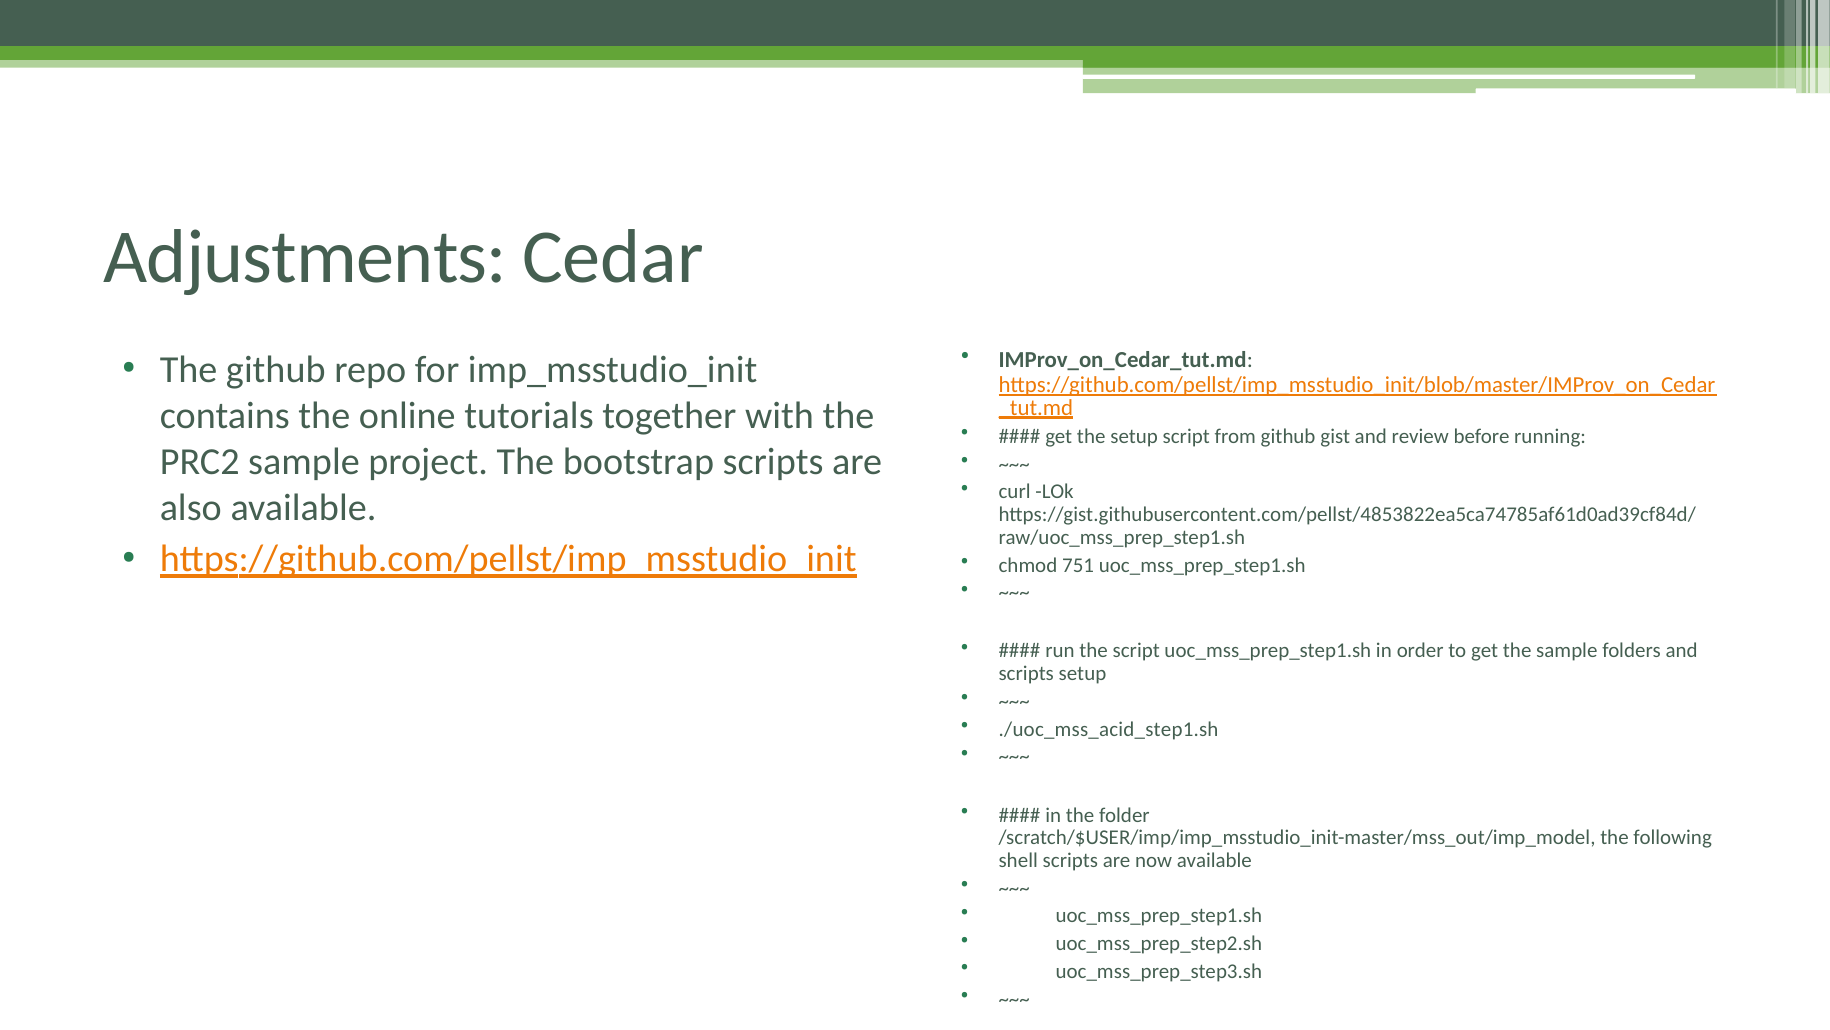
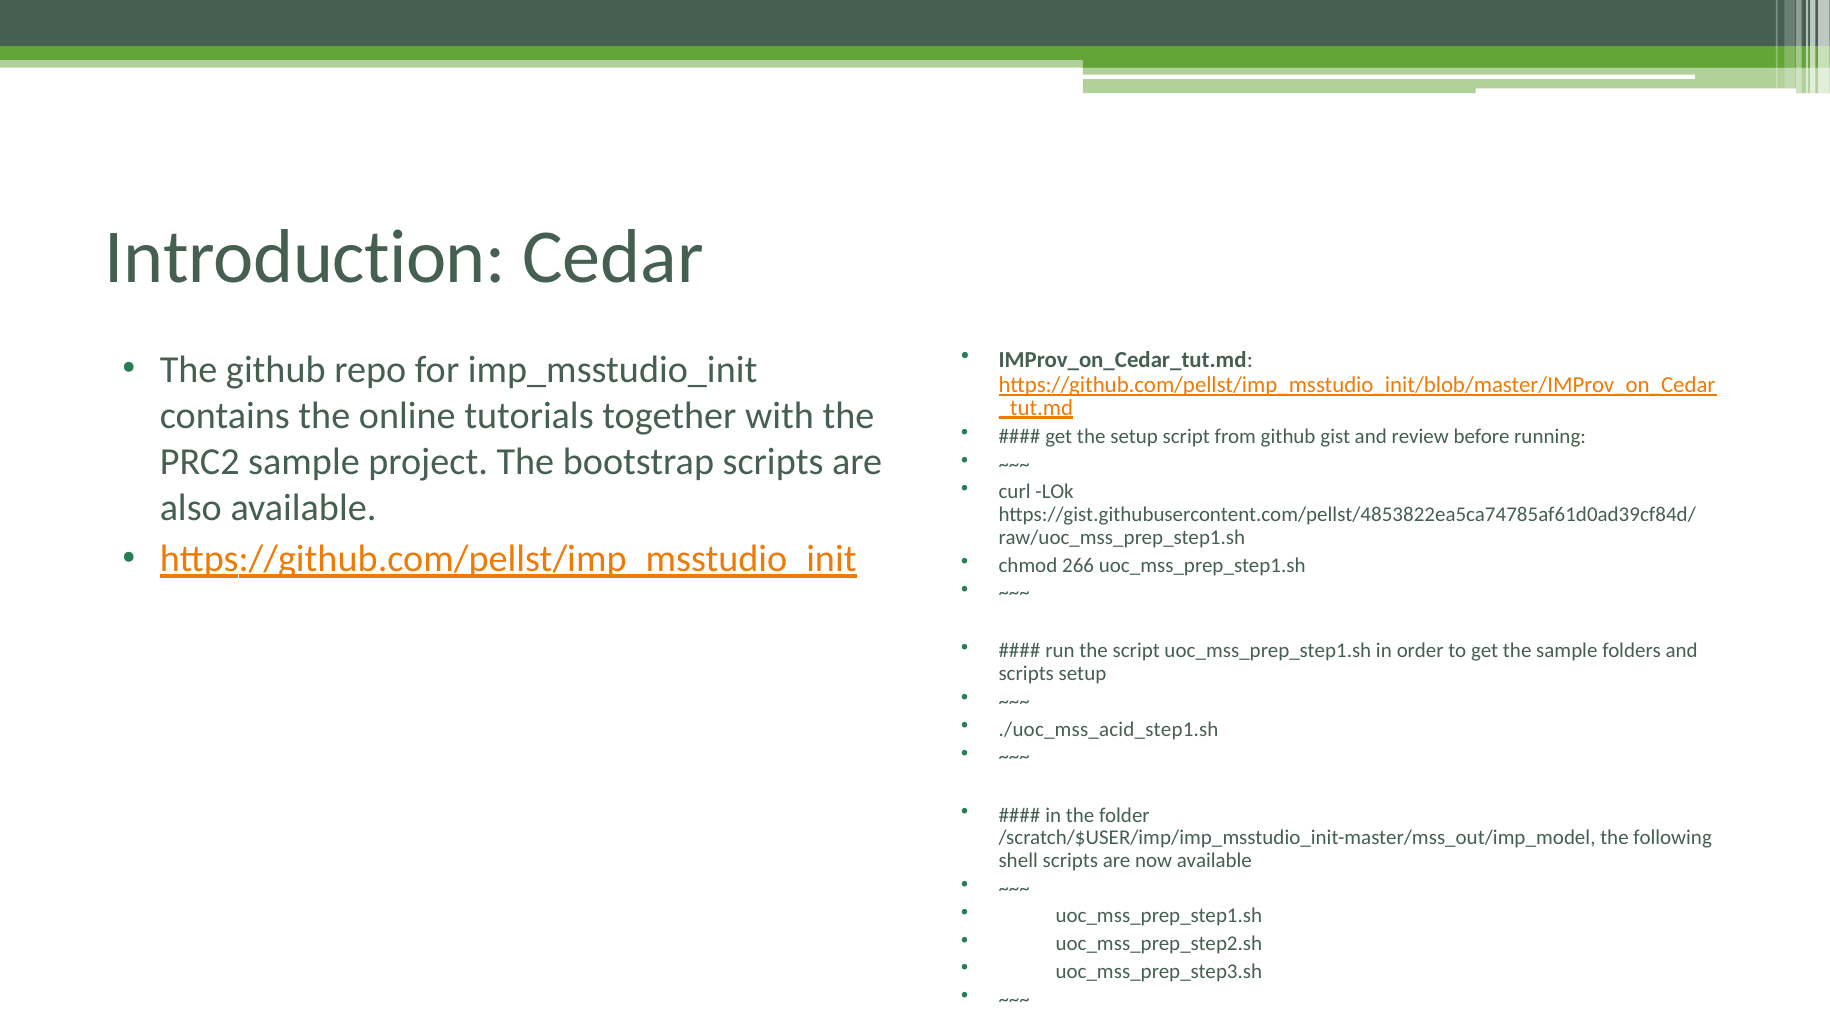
Adjustments: Adjustments -> Introduction (305, 257)
751: 751 -> 266 (1078, 565)
